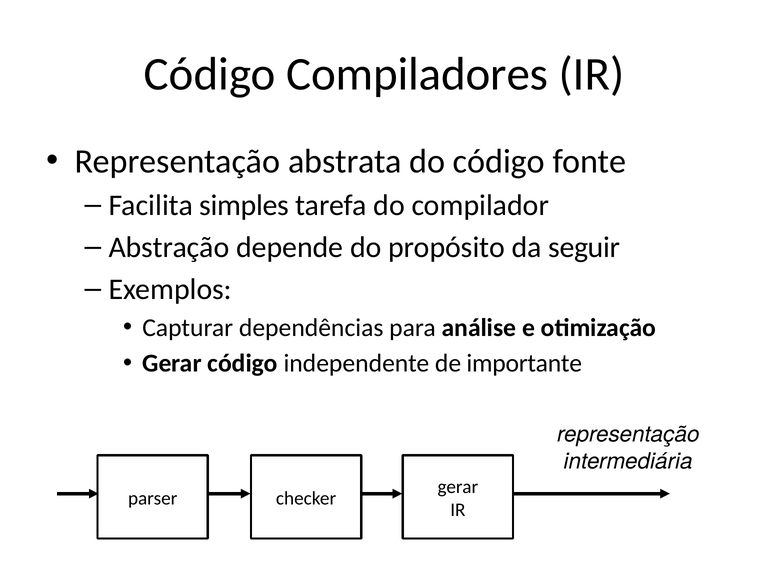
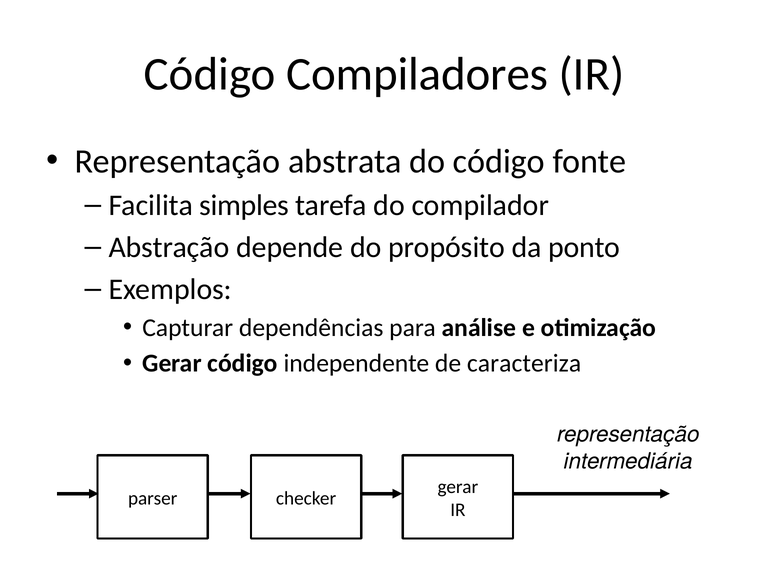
seguir: seguir -> ponto (584, 247)
importante: importante -> caracteriza (524, 363)
